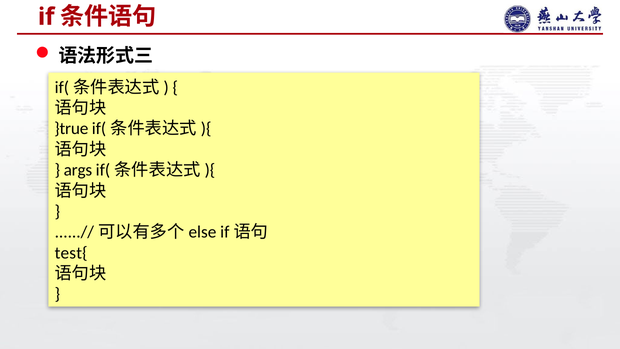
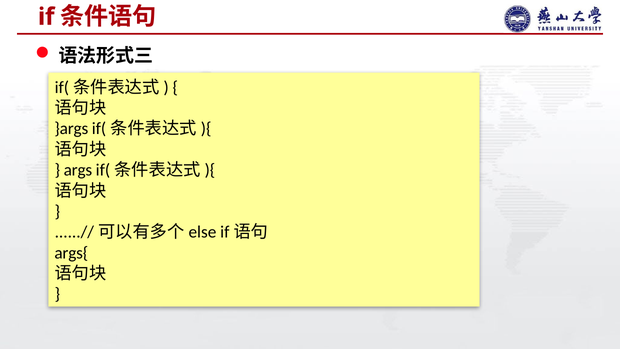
}true: }true -> }args (71, 129)
test{: test{ -> args{ (71, 253)
